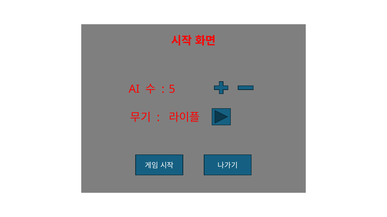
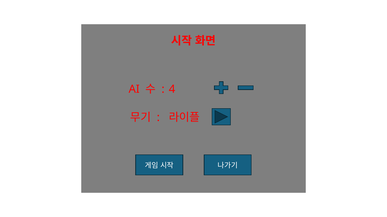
5: 5 -> 4 (172, 89)
